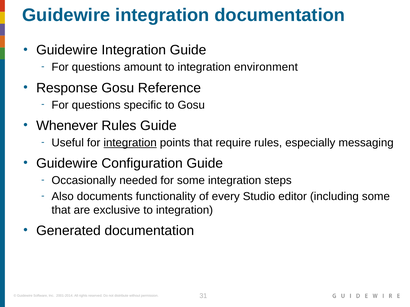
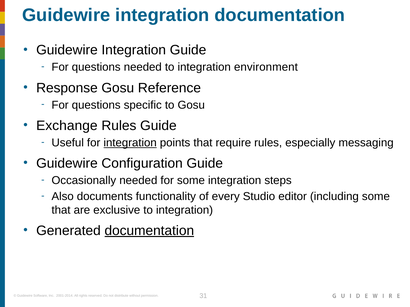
questions amount: amount -> needed (143, 67)
Whenever: Whenever -> Exchange (67, 126)
documentation underline: none -> present (149, 231)
